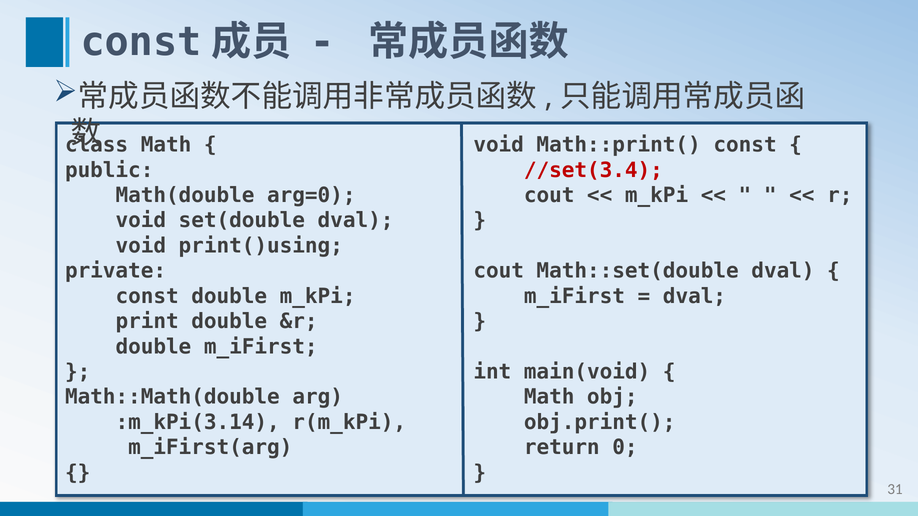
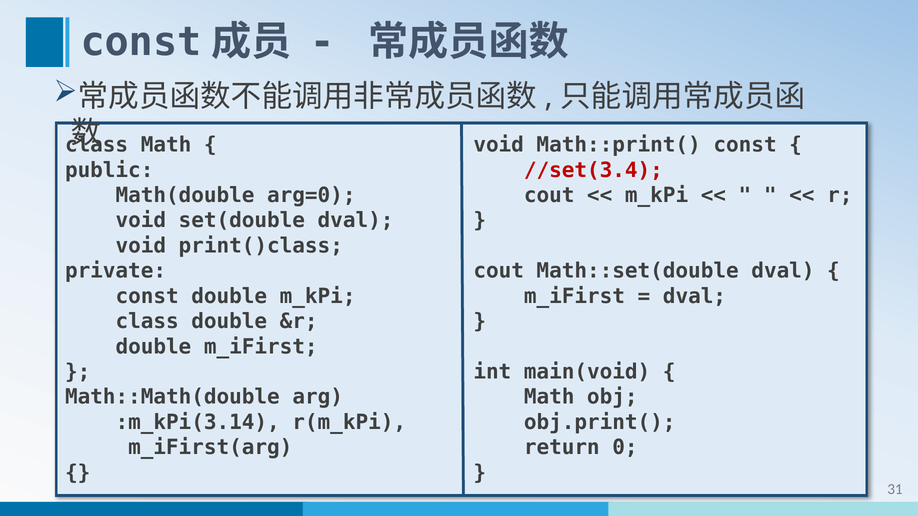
print()using: print()using -> print()class (261, 246)
print: print -> class (147, 322)
